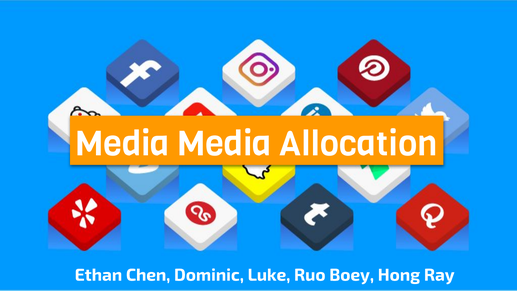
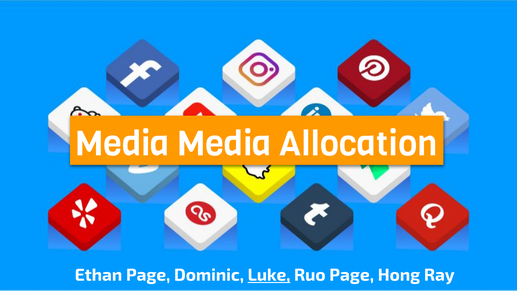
Ethan Chen: Chen -> Page (148, 275)
Luke underline: none -> present (269, 275)
Ruo Boey: Boey -> Page (352, 275)
